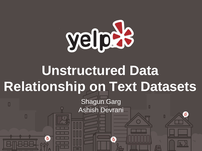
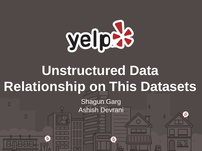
Text: Text -> This (123, 87)
